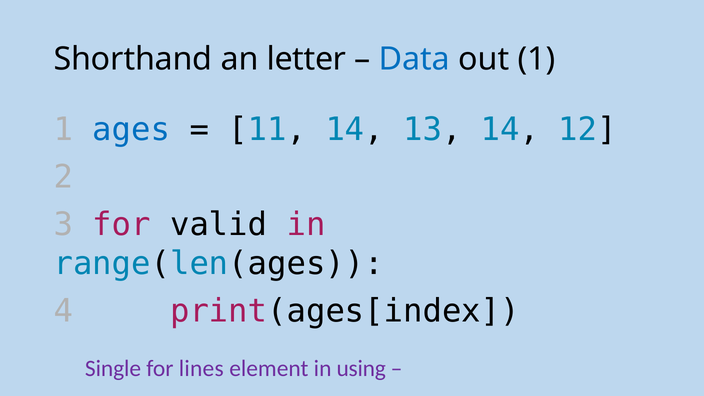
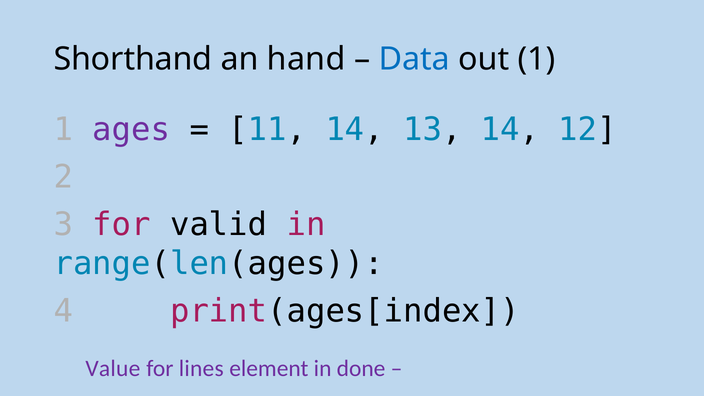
letter: letter -> hand (306, 59)
ages colour: blue -> purple (131, 130)
Single: Single -> Value (113, 369)
using: using -> done (361, 369)
